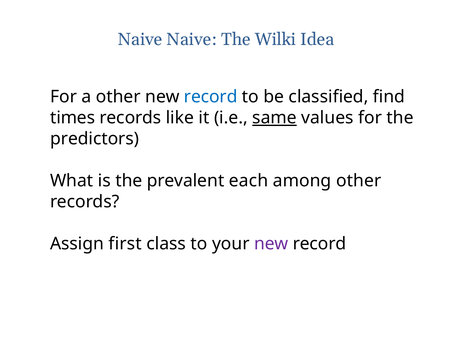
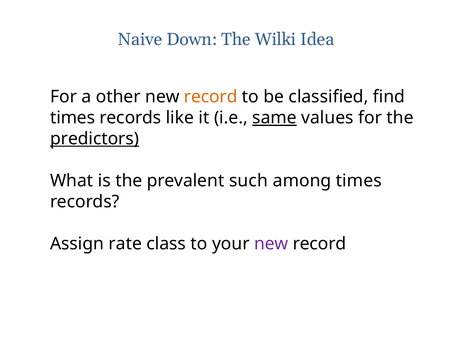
Naive Naive: Naive -> Down (192, 40)
record colour: blue -> orange (211, 97)
predictors underline: none -> present (95, 139)
each: each -> such (248, 181)
among other: other -> times (359, 181)
first: first -> rate (125, 244)
